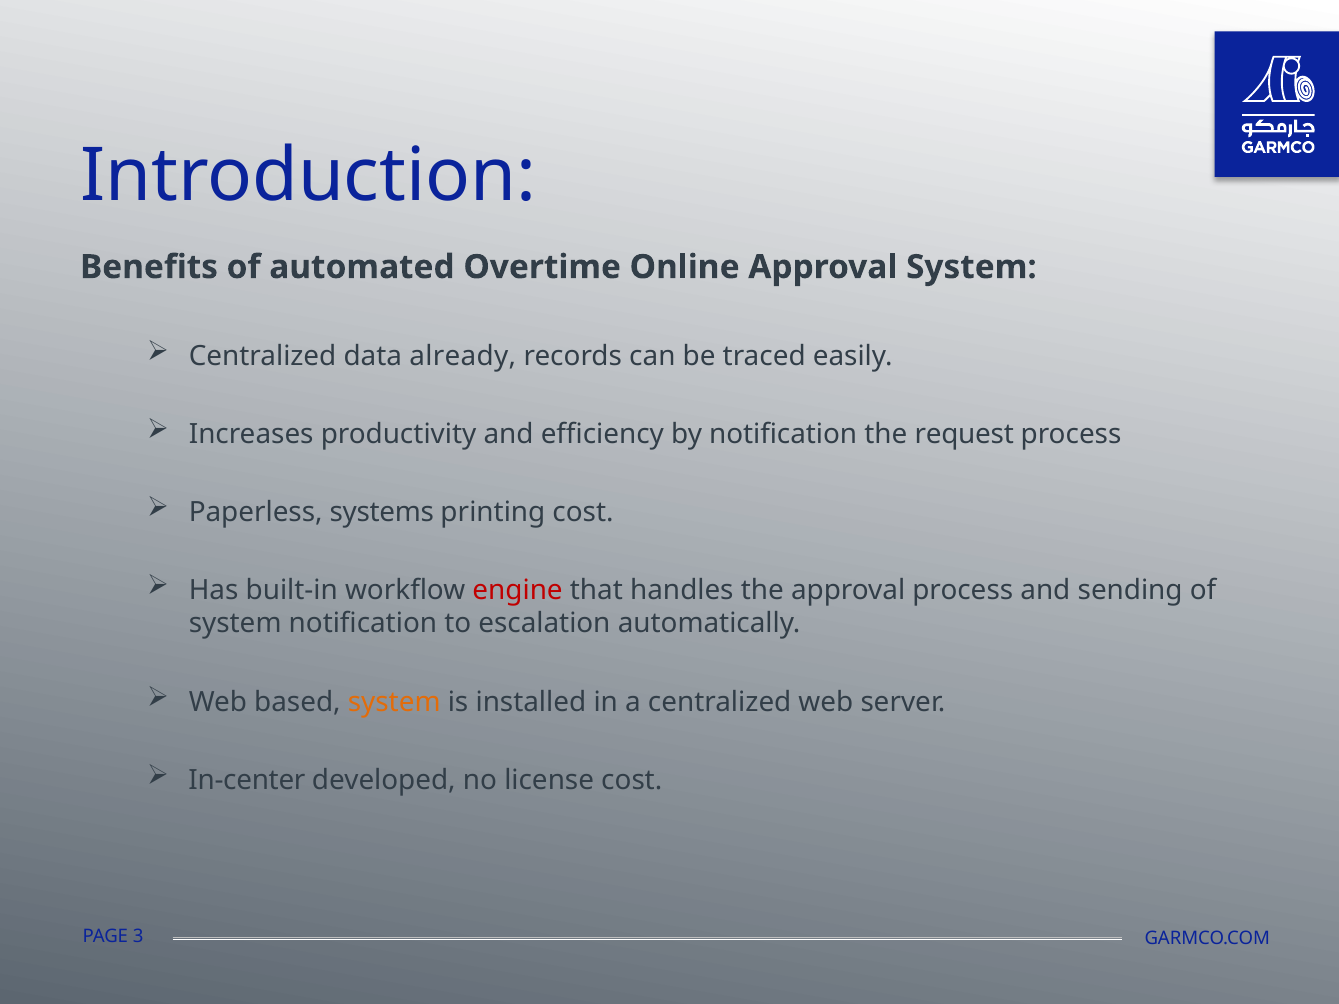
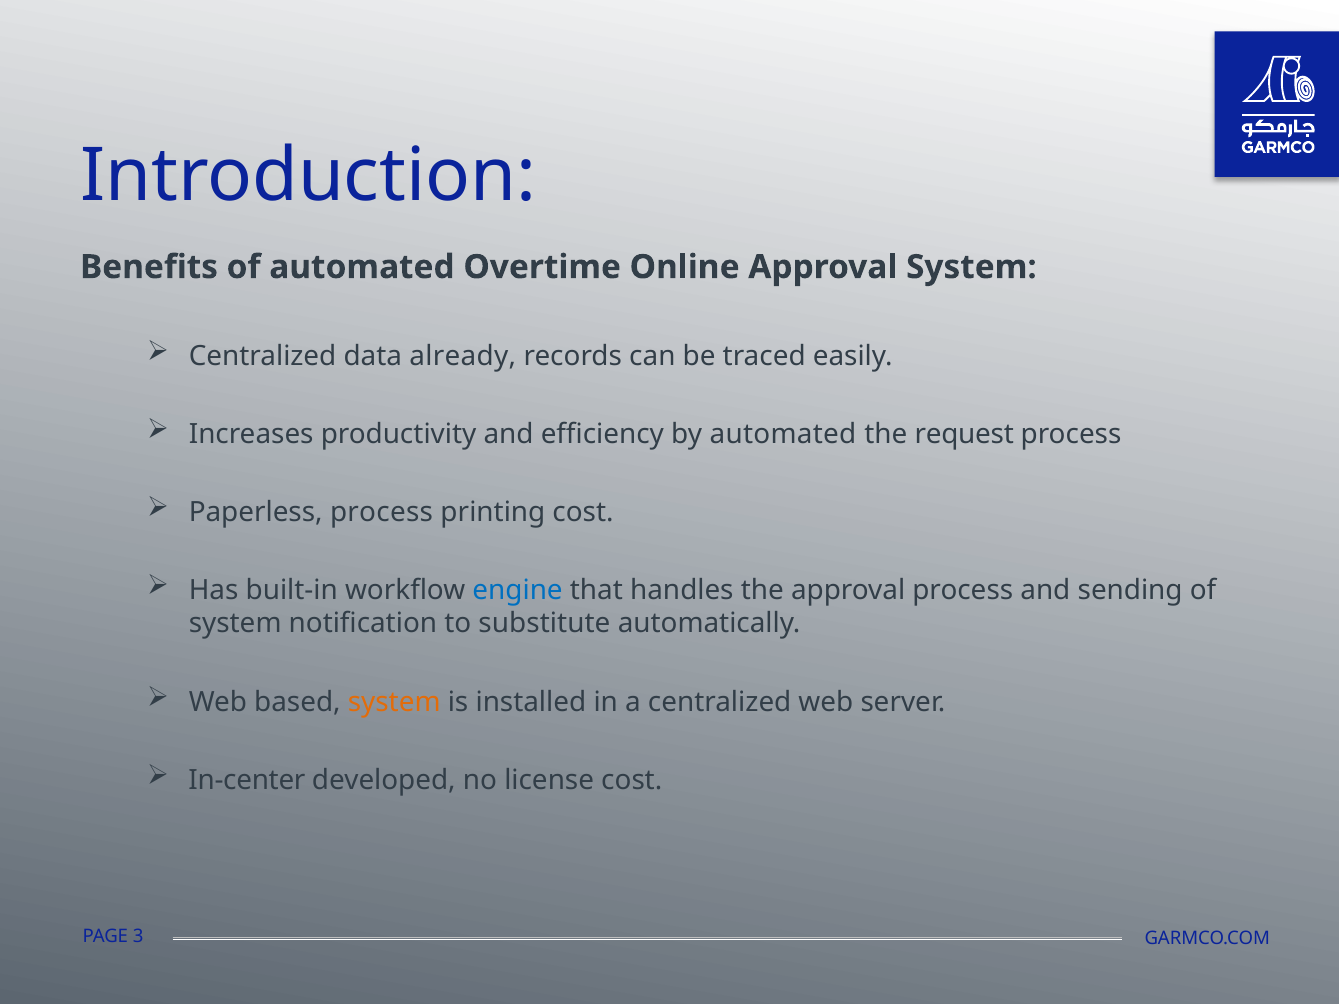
by notification: notification -> automated (783, 434)
Paperless systems: systems -> process (382, 512)
engine colour: red -> blue (518, 590)
escalation: escalation -> substitute (544, 624)
